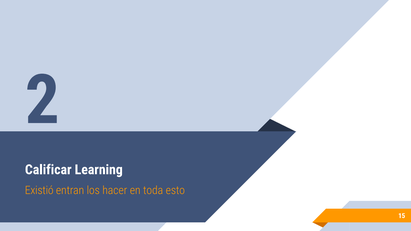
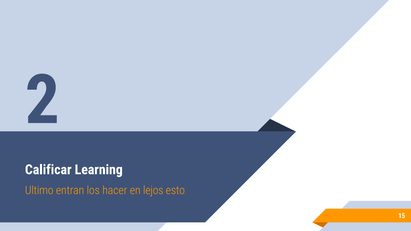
Existió: Existió -> Ultimo (39, 190)
toda: toda -> lejos (153, 190)
